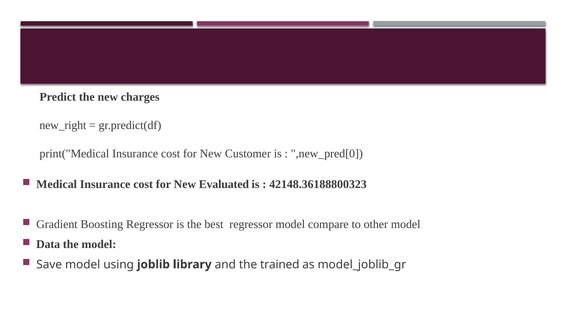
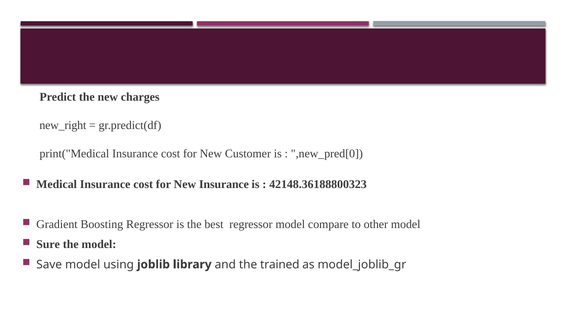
New Evaluated: Evaluated -> Insurance (224, 184)
Data: Data -> Sure (48, 245)
